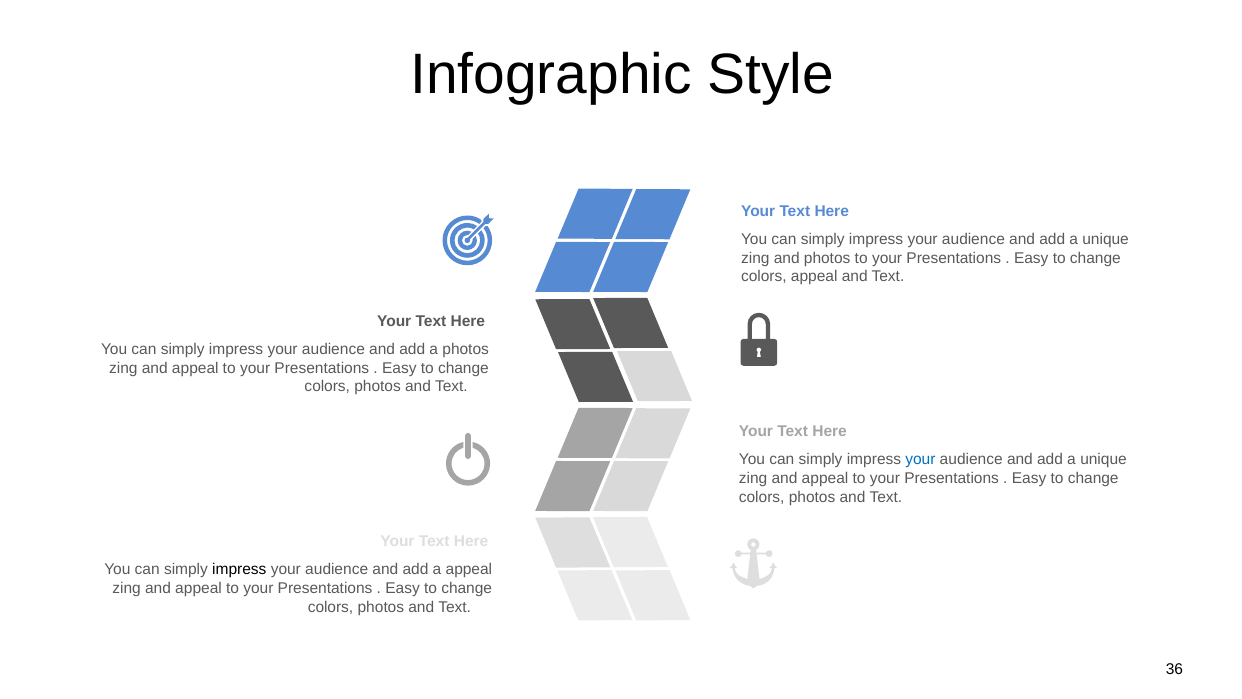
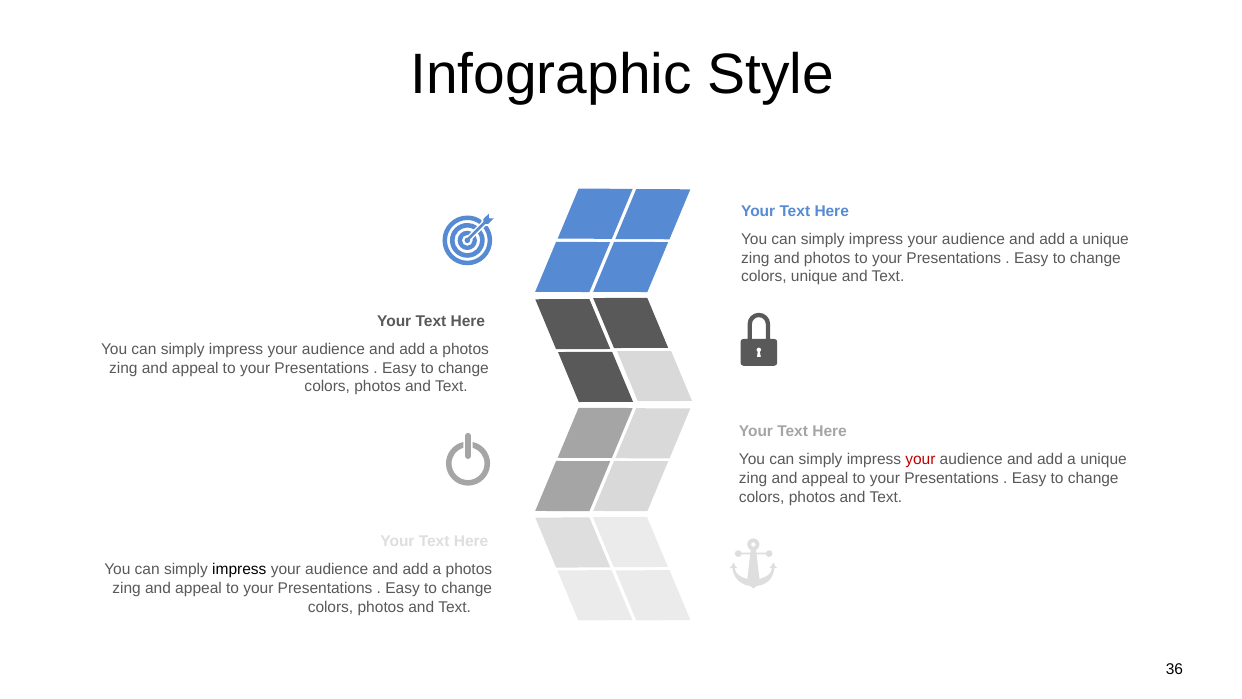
colors appeal: appeal -> unique (814, 277)
your colour: blue -> red (920, 459)
appeal: appeal -> photos (469, 569)
